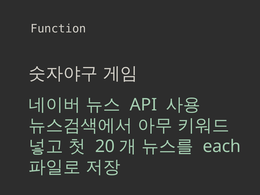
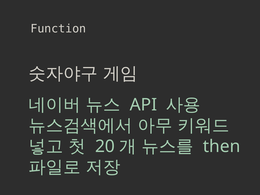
each: each -> then (222, 146)
